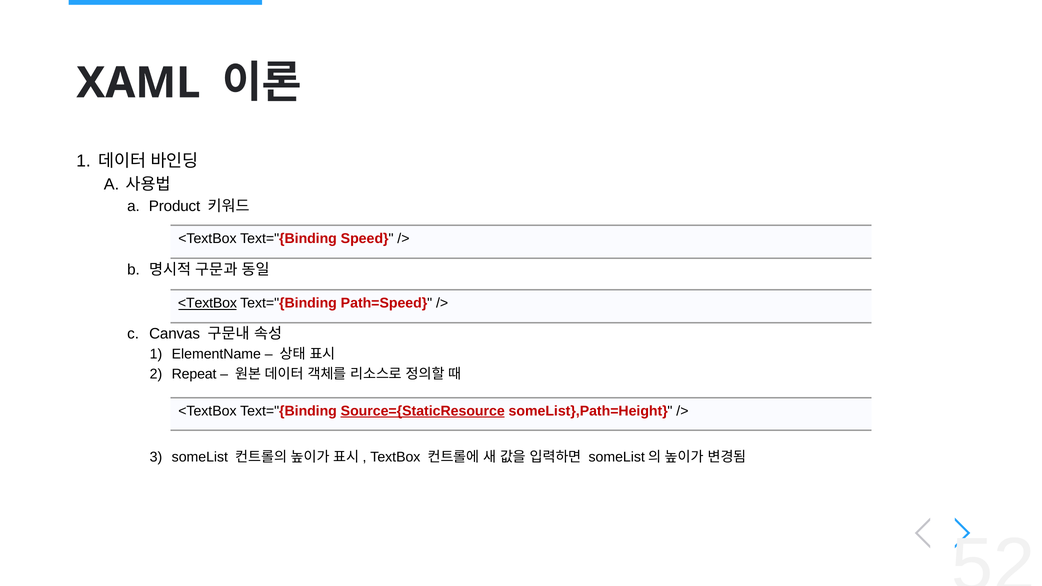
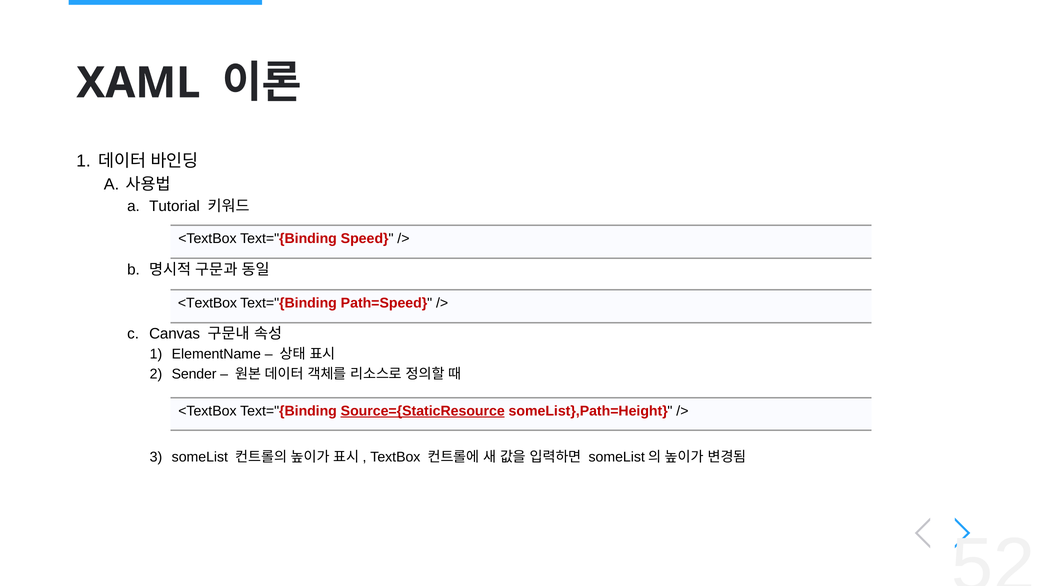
Product: Product -> Tutorial (174, 206)
<TextBox underline: present -> none (207, 303)
Repeat: Repeat -> Sender (194, 374)
